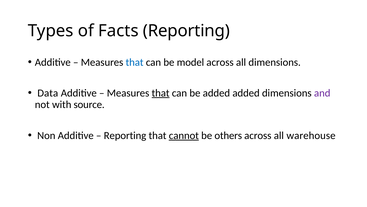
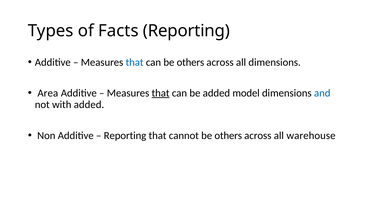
can be model: model -> others (190, 62)
Data: Data -> Area (48, 93)
added added: added -> model (246, 93)
and colour: purple -> blue (322, 93)
with source: source -> added (89, 104)
cannot underline: present -> none (184, 135)
